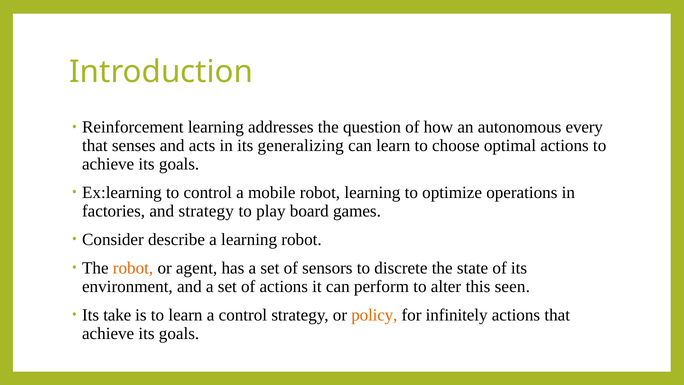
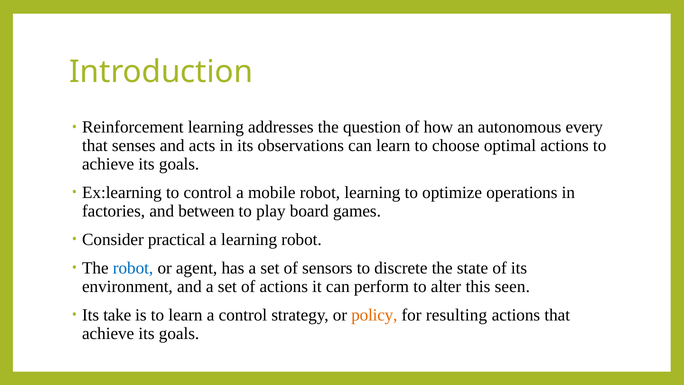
generalizing: generalizing -> observations (301, 146)
and strategy: strategy -> between (206, 211)
describe: describe -> practical (177, 239)
robot colour: orange -> blue (133, 268)
infinitely: infinitely -> resulting (457, 315)
